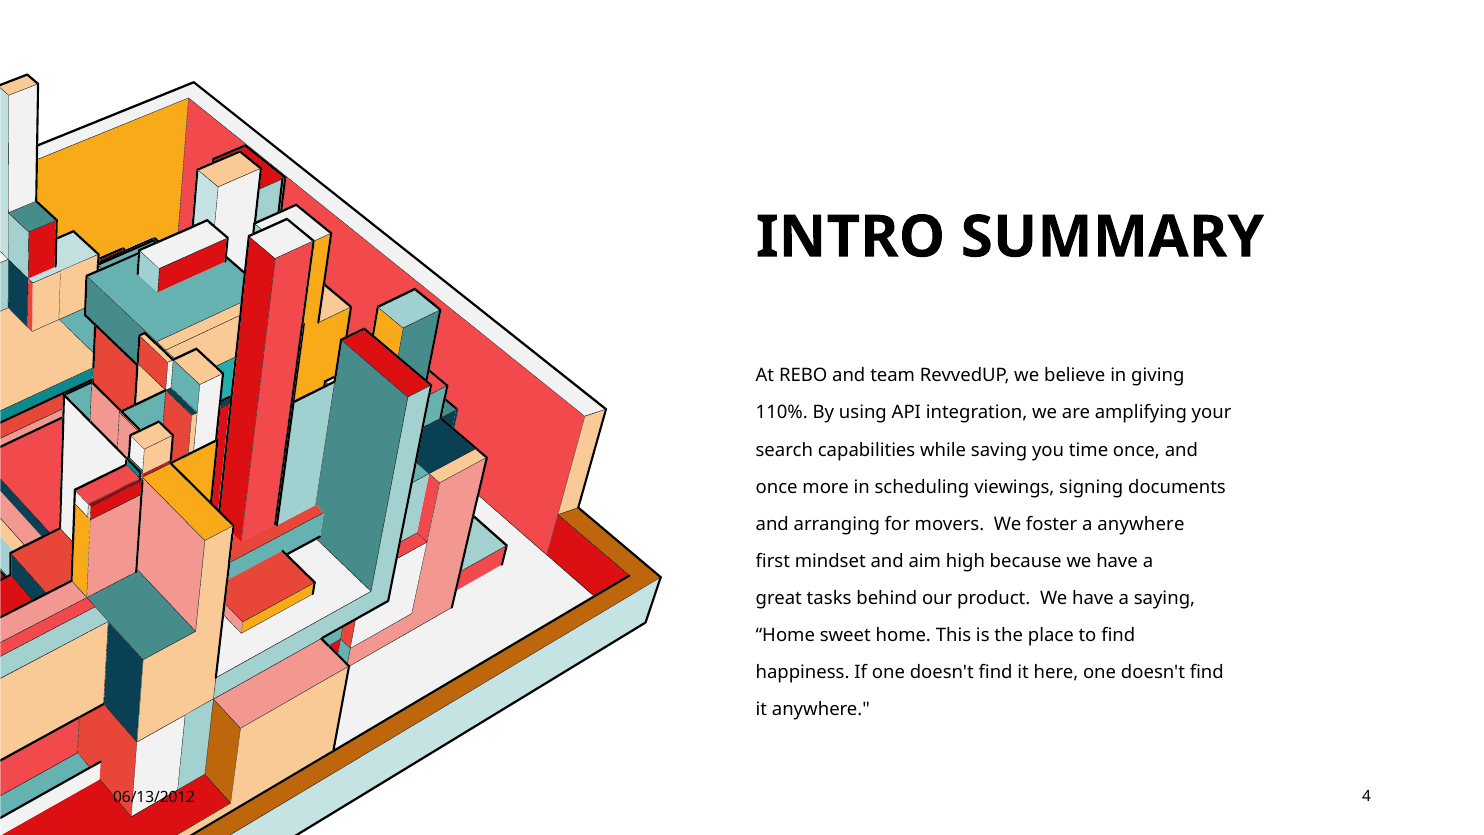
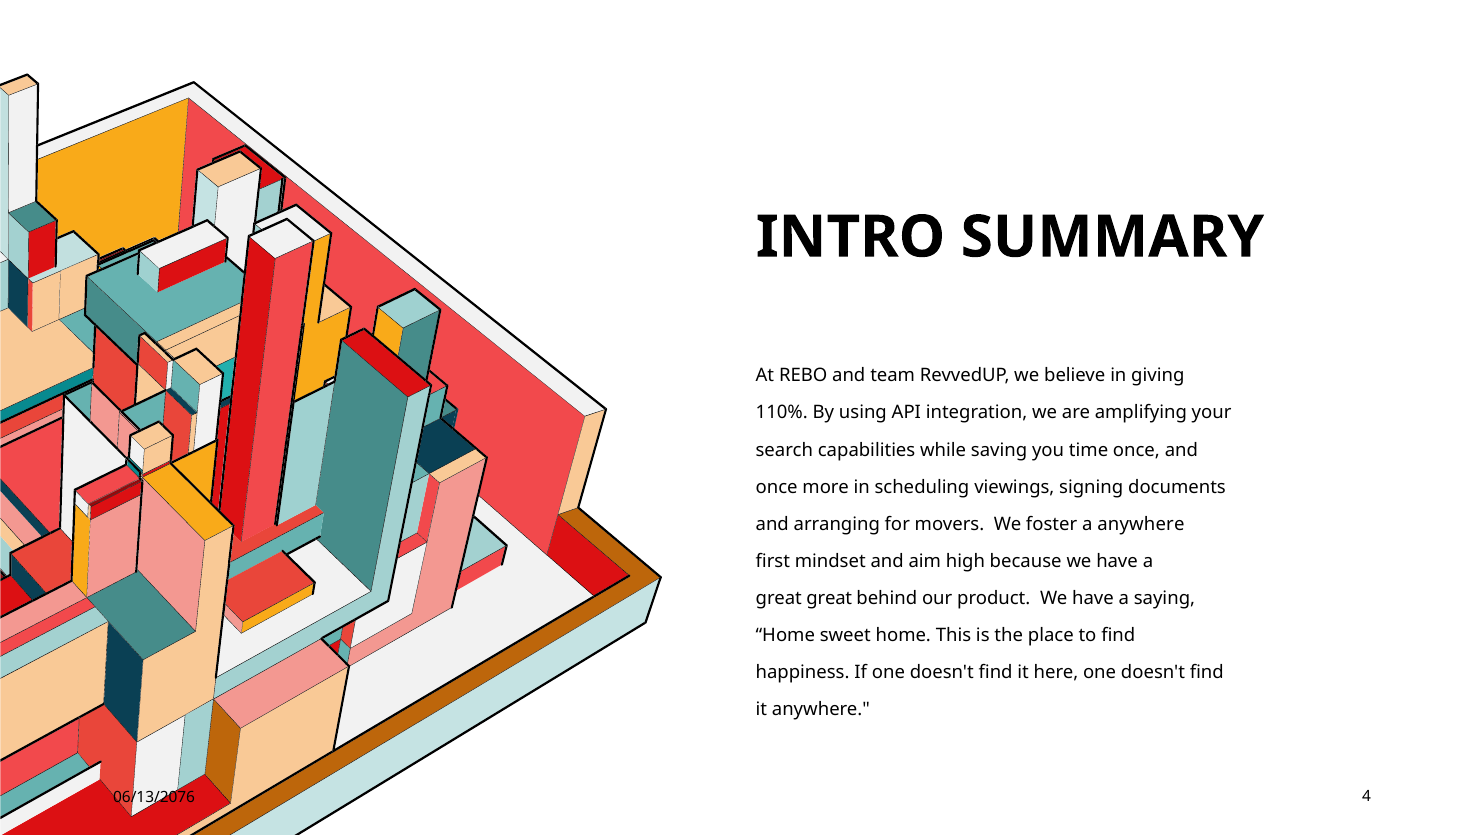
great tasks: tasks -> great (829, 598)
06/13/2012: 06/13/2012 -> 06/13/2076 (154, 797)
